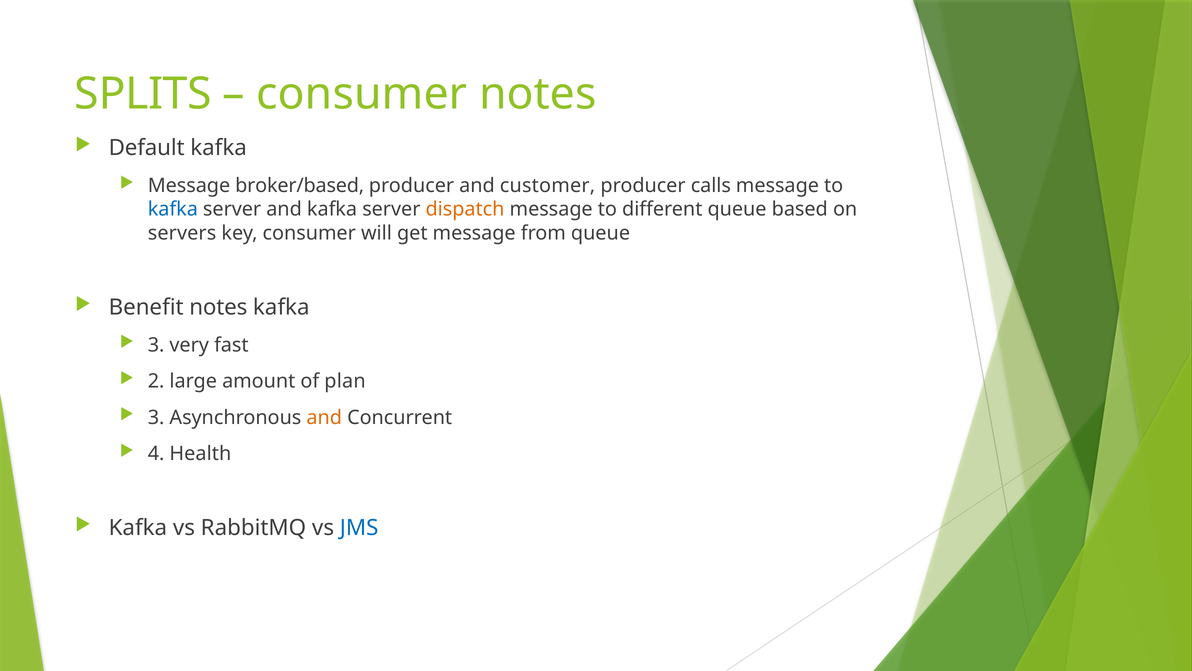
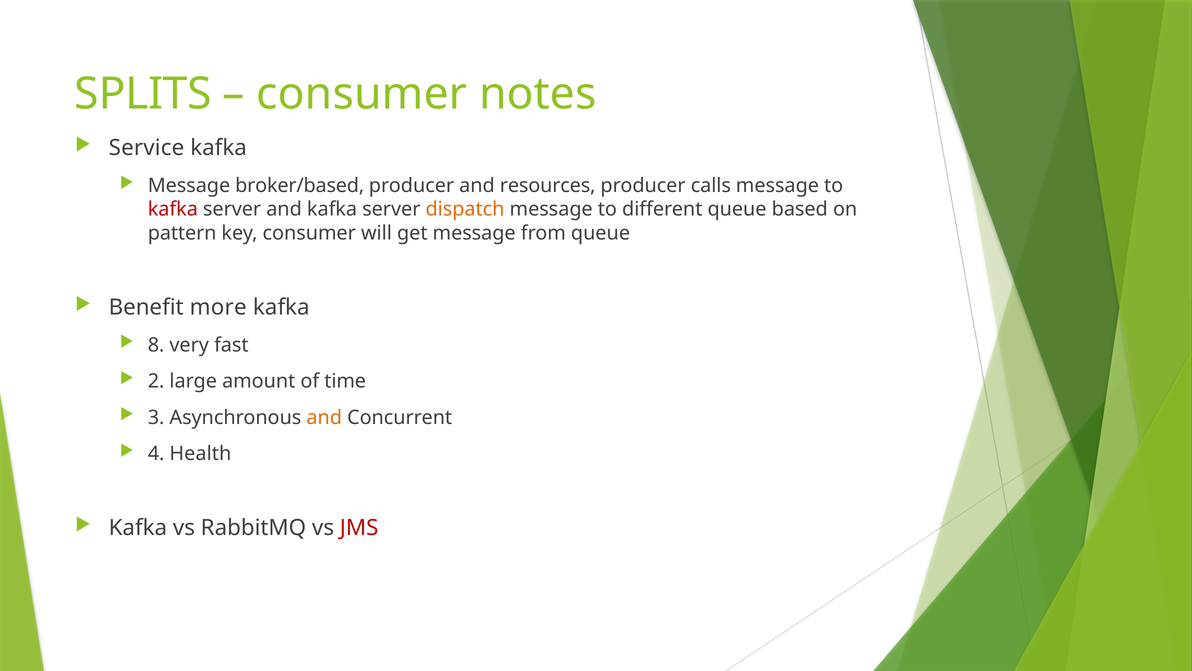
Default: Default -> Service (146, 148)
customer: customer -> resources (548, 185)
kafka colour: blue -> red (173, 209)
servers: servers -> pattern (182, 233)
Benefit notes: notes -> more (218, 307)
3: 3 -> 8 (156, 345)
plan: plan -> time (345, 381)
JMS colour: blue -> red (359, 528)
